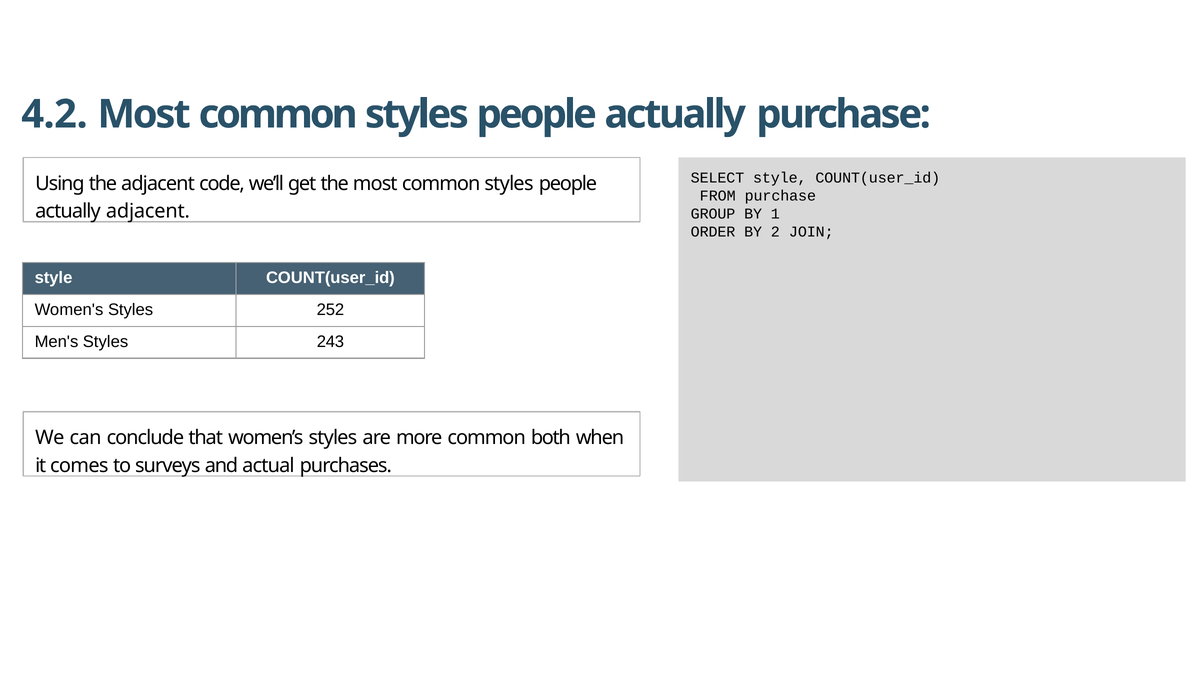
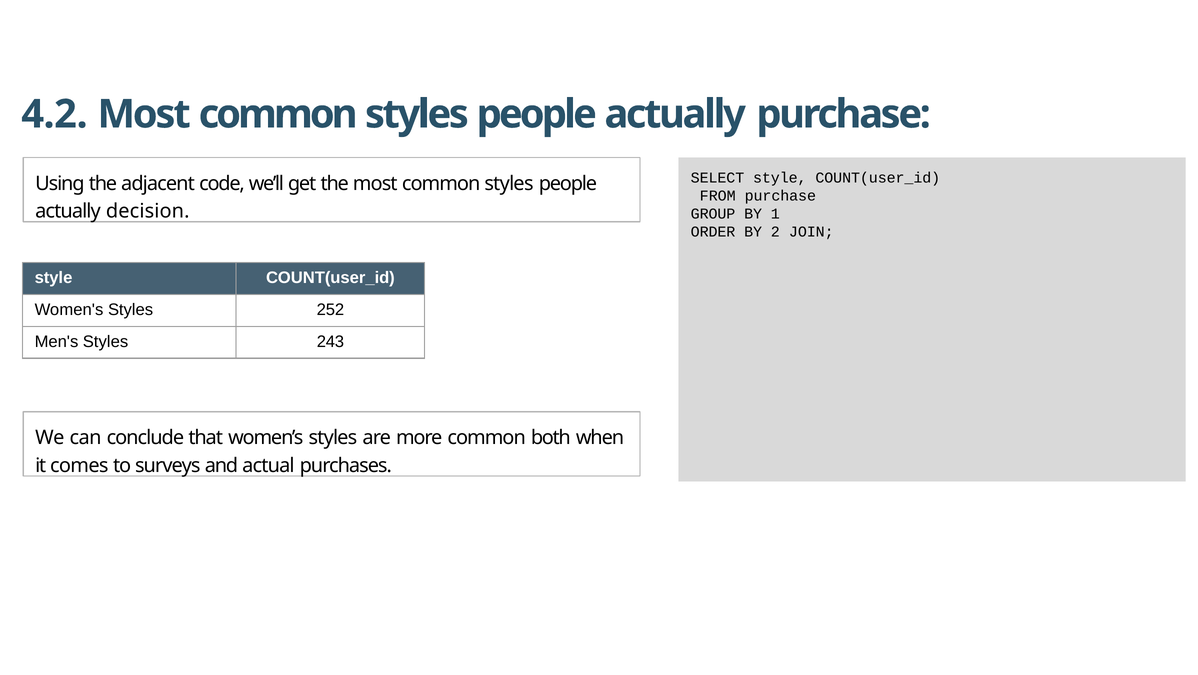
actually adjacent: adjacent -> decision (148, 211)
